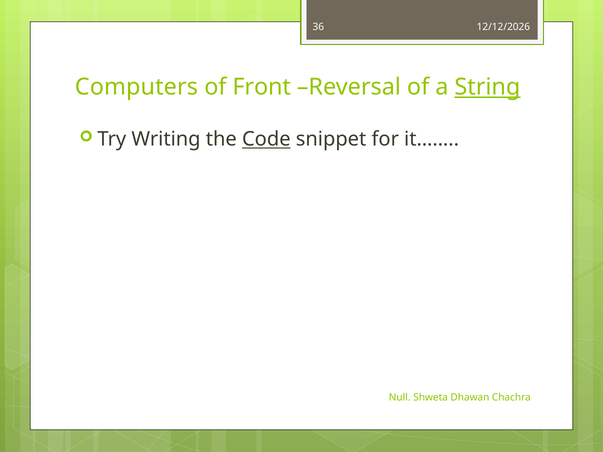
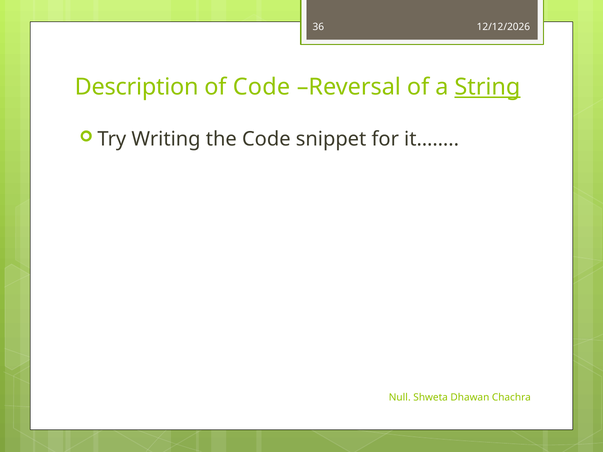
Computers: Computers -> Description (137, 87)
of Front: Front -> Code (261, 87)
Code underline: present -> none (266, 139)
